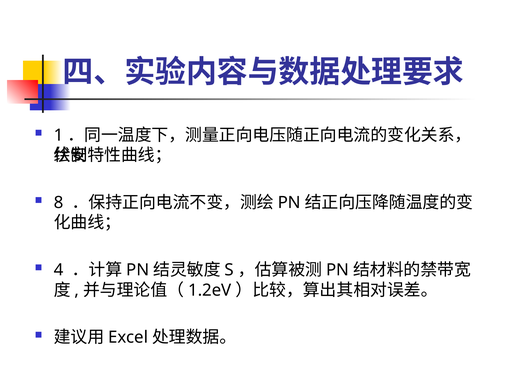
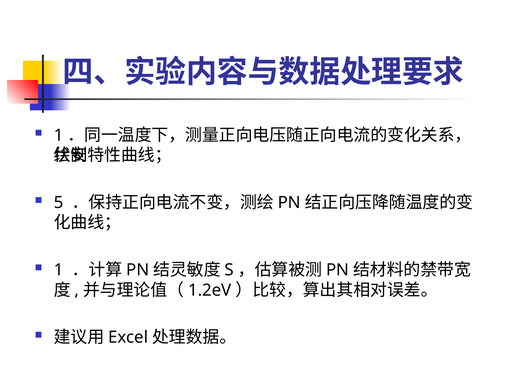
8: 8 -> 5 (59, 202)
4: 4 -> 1 (59, 270)
